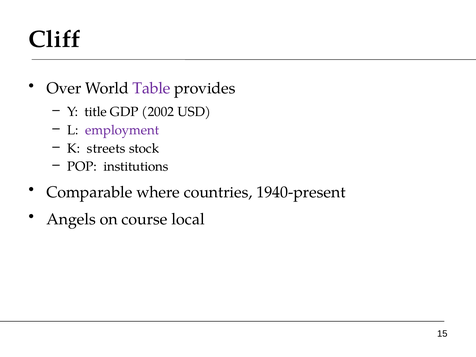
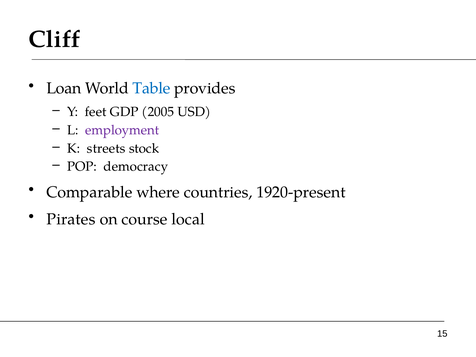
Over: Over -> Loan (64, 88)
Table colour: purple -> blue (151, 88)
title: title -> feet (96, 112)
2002: 2002 -> 2005 (158, 112)
institutions: institutions -> democracy (136, 167)
1940-present: 1940-present -> 1920-present (301, 192)
Angels: Angels -> Pirates (71, 219)
